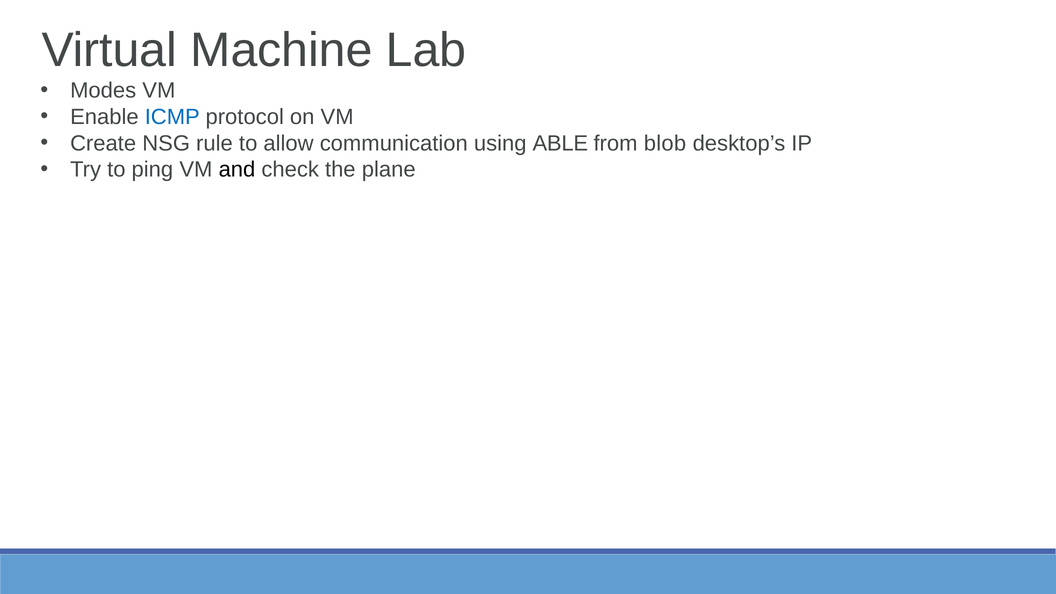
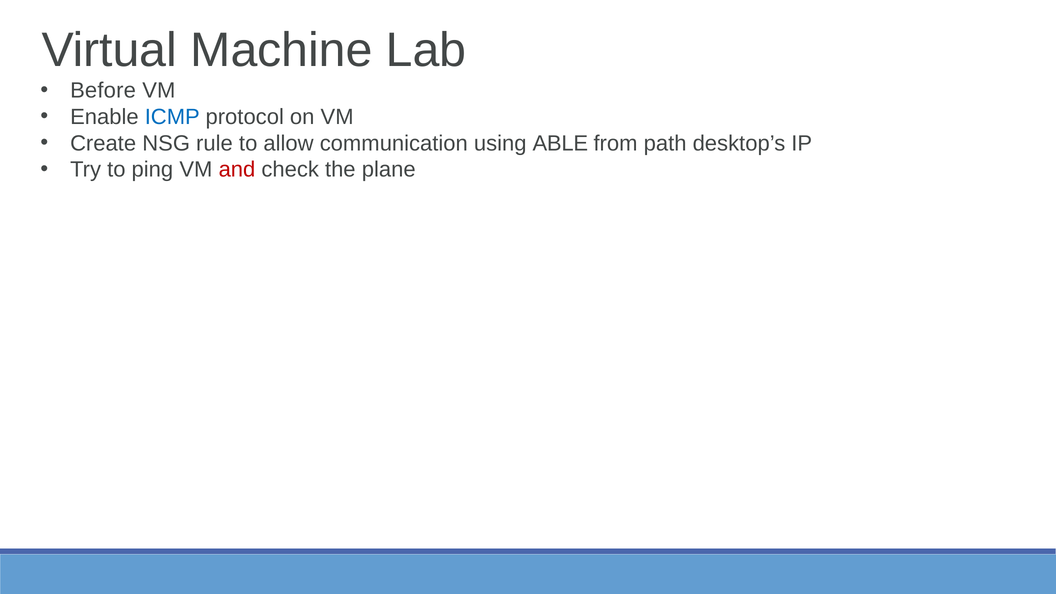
Modes: Modes -> Before (103, 90)
blob: blob -> path (665, 143)
and colour: black -> red (237, 170)
